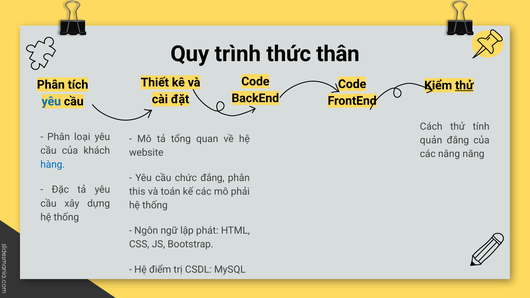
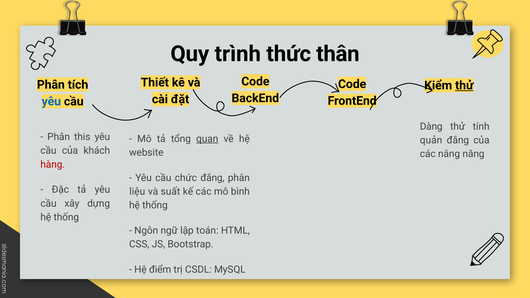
Cách: Cách -> Dàng (431, 127)
loại: loại -> this (82, 137)
quan underline: none -> present (207, 139)
hàng colour: blue -> red (53, 164)
this: this -> liệu (137, 192)
toán: toán -> suất (170, 192)
phải: phải -> bình (240, 192)
phát: phát -> toán (207, 231)
